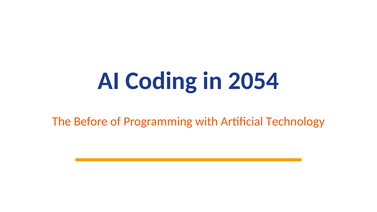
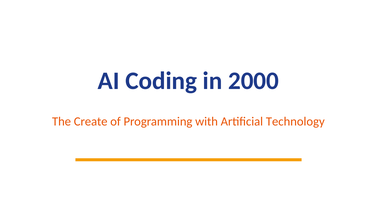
2054: 2054 -> 2000 (253, 81)
Before: Before -> Create (91, 122)
